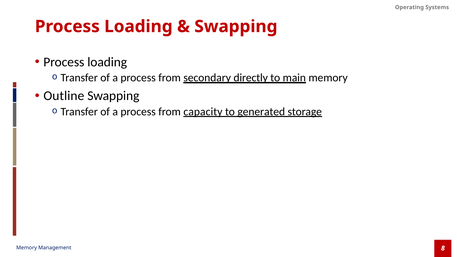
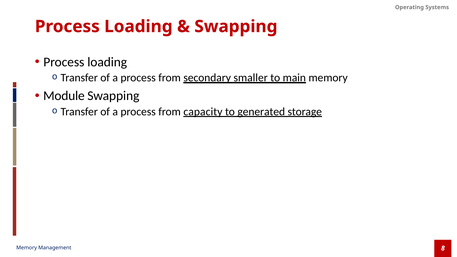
directly: directly -> smaller (251, 78)
Outline: Outline -> Module (64, 96)
